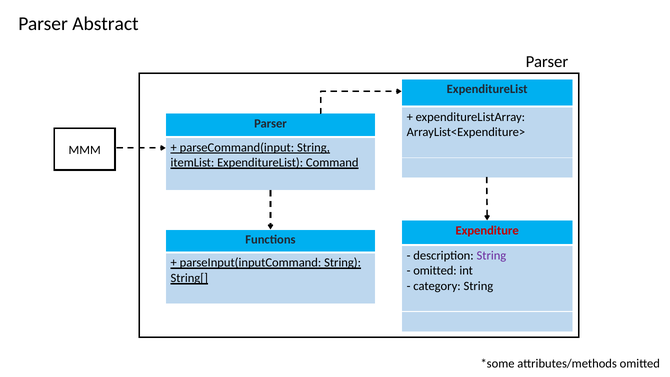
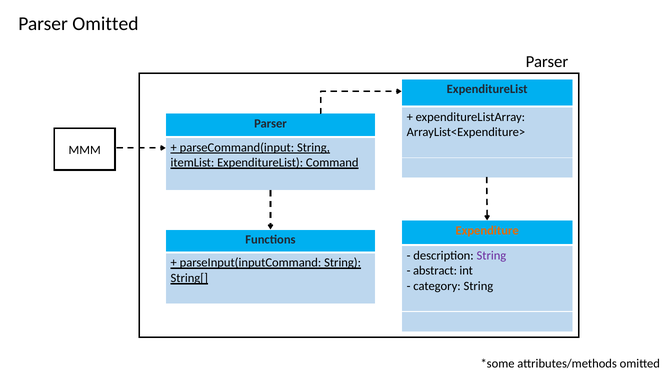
Parser Abstract: Abstract -> Omitted (105, 24)
Expenditure colour: red -> orange (487, 231)
omitted: omitted -> abstract (435, 271)
